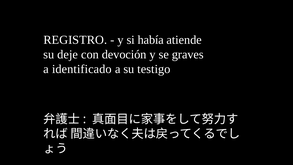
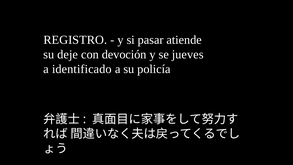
había: había -> pasar (151, 40)
graves: graves -> jueves (188, 54)
testigo: testigo -> policía (154, 69)
